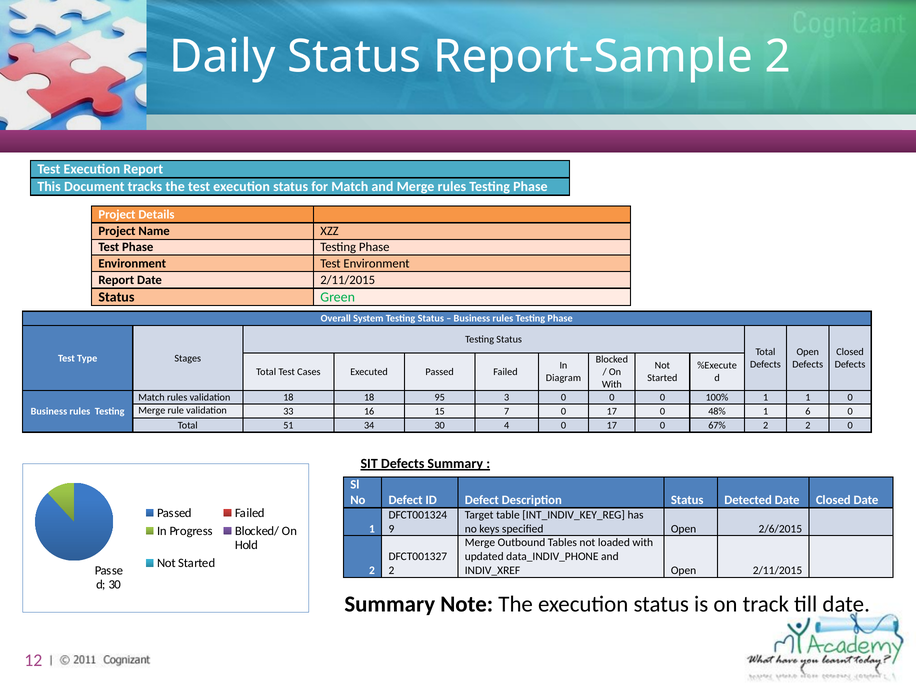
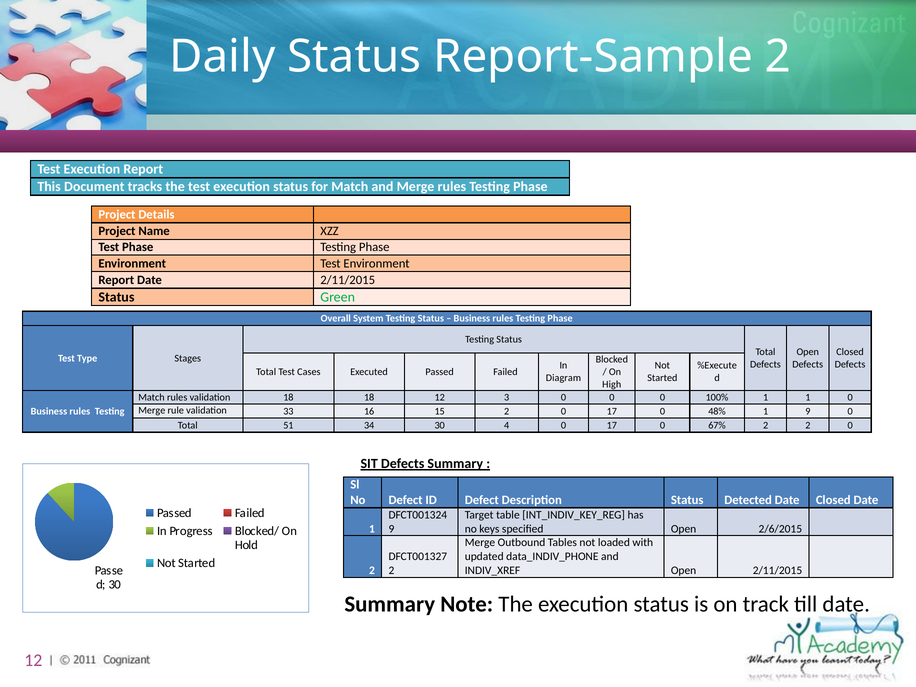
With: With -> High (612, 384)
18 95: 95 -> 12 (440, 397)
15 7: 7 -> 2 (507, 411)
1 6: 6 -> 9 (808, 411)
